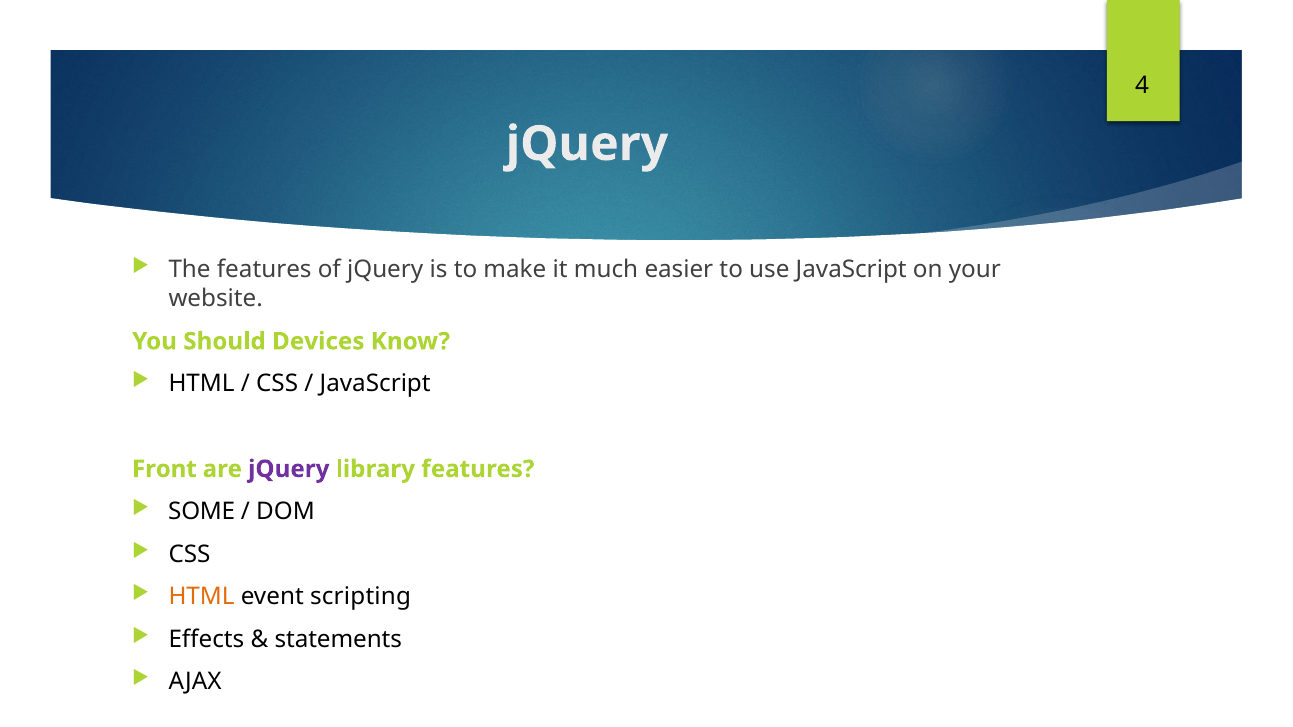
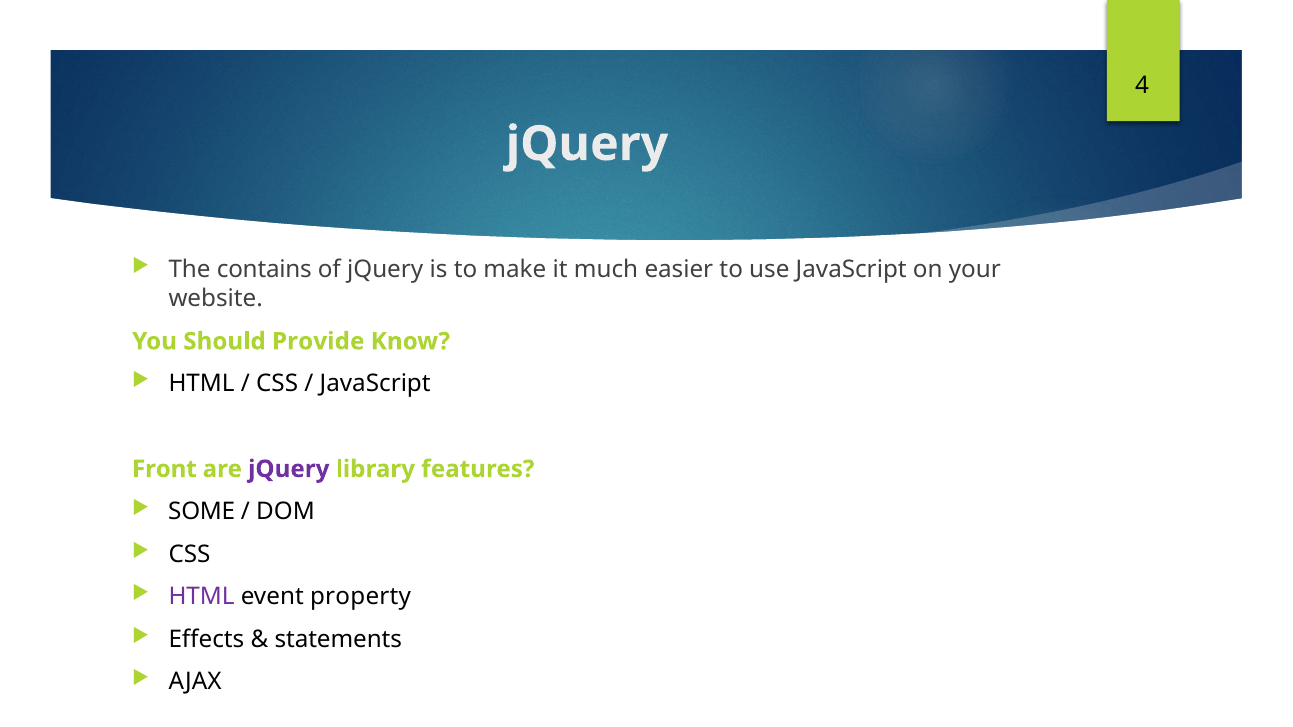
The features: features -> contains (264, 270)
Devices: Devices -> Provide (318, 342)
HTML colour: orange -> purple (202, 597)
scripting: scripting -> property (361, 597)
